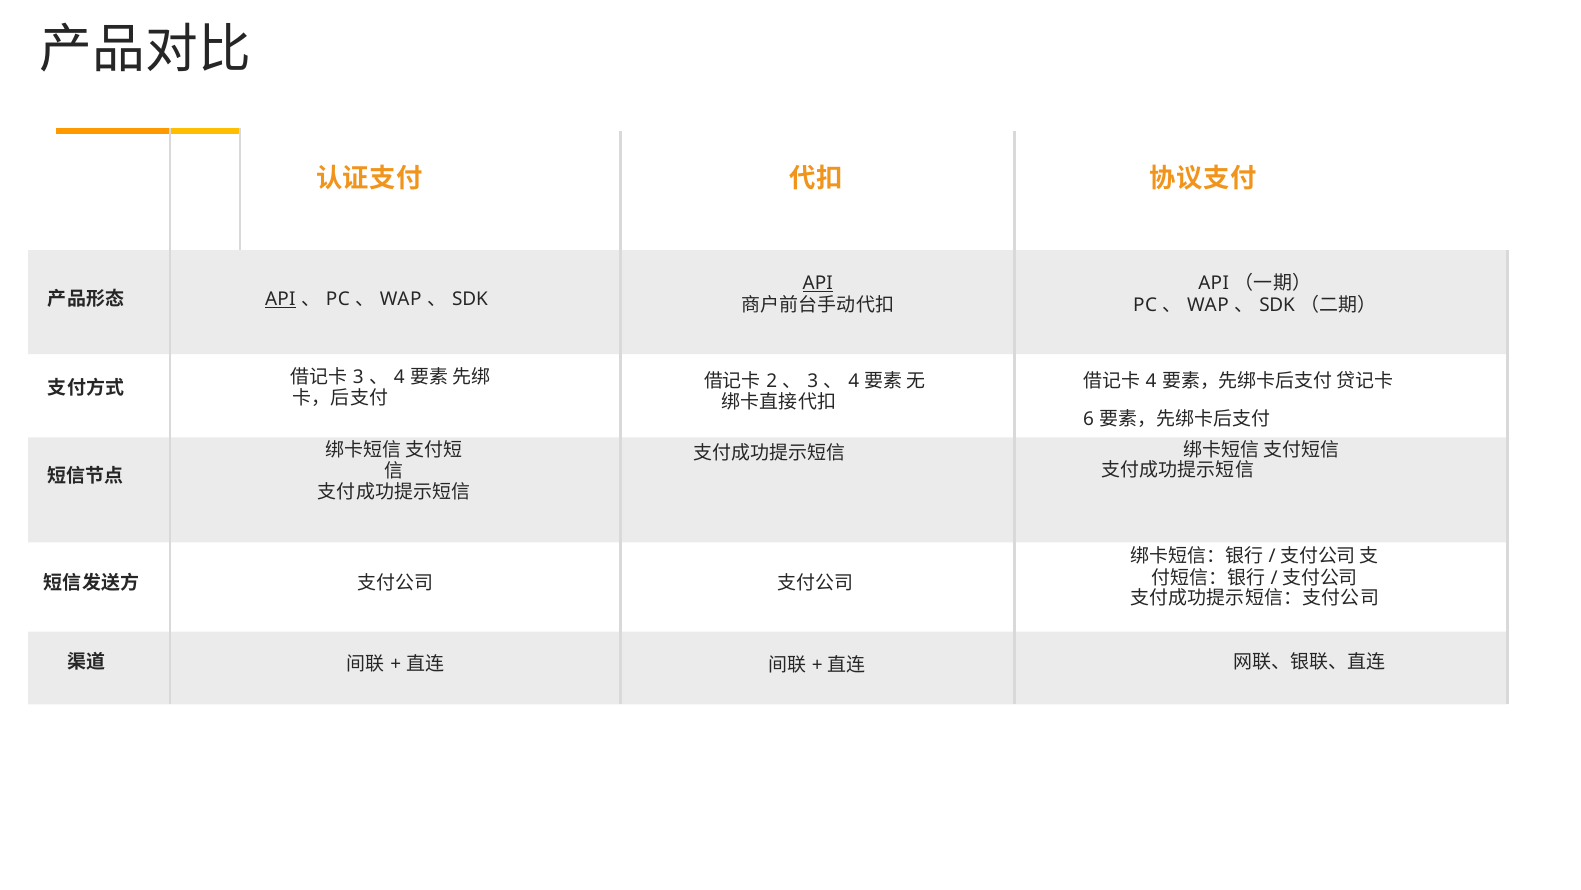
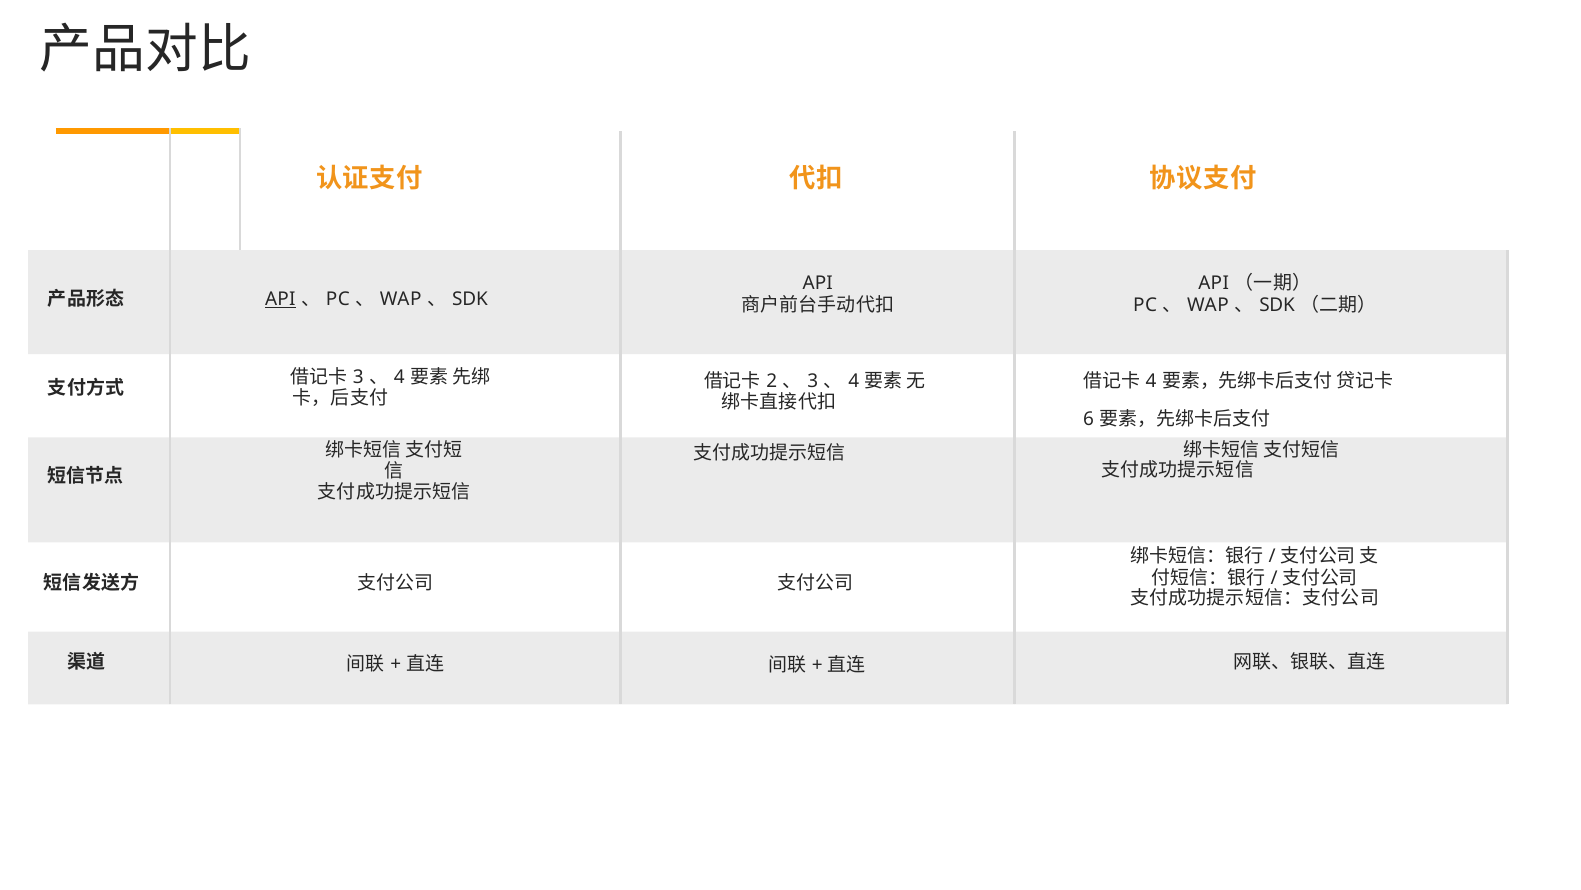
API underline: present -> none (818, 283)
